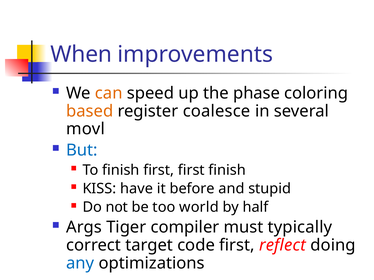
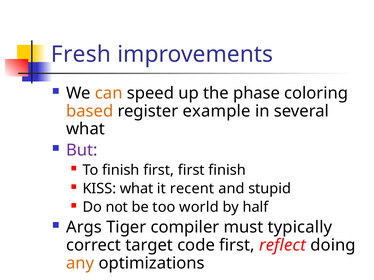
When: When -> Fresh (81, 55)
coalesce: coalesce -> example (217, 111)
movl: movl -> what (86, 129)
But colour: blue -> purple (82, 151)
KISS have: have -> what (137, 189)
before: before -> recent (192, 189)
any colour: blue -> orange (80, 264)
